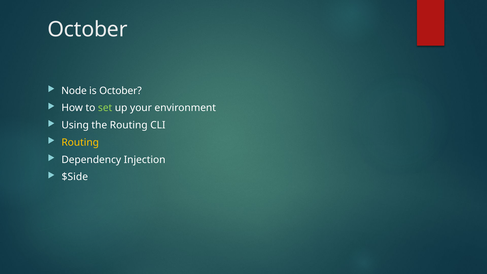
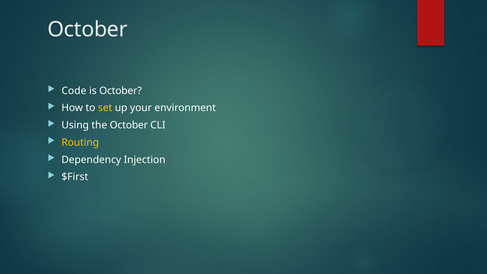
Node: Node -> Code (74, 91)
set colour: light green -> yellow (105, 108)
the Routing: Routing -> October (129, 125)
$Side: $Side -> $First (75, 177)
